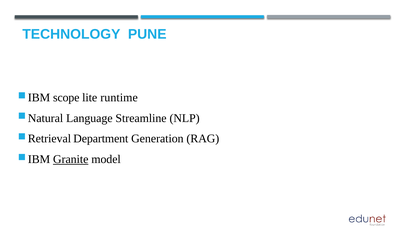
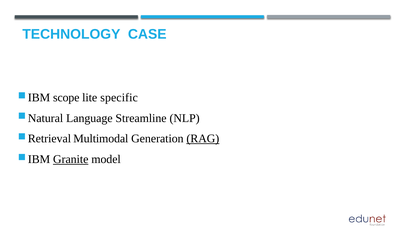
PUNE: PUNE -> CASE (147, 34)
runtime: runtime -> specific (119, 98)
Department: Department -> Multimodal (101, 139)
RAG underline: none -> present (203, 139)
